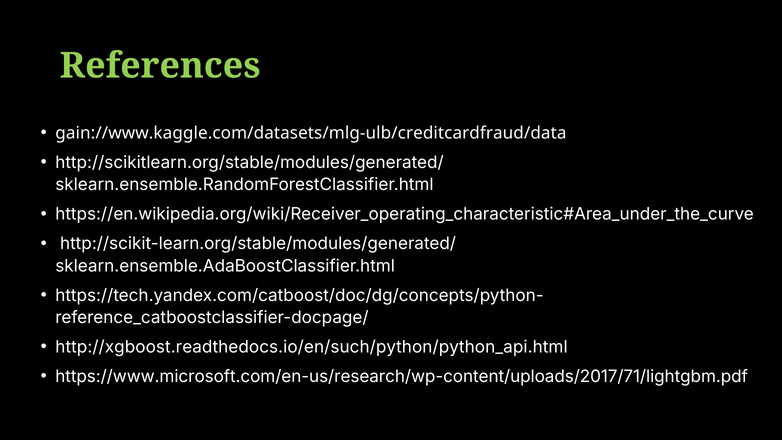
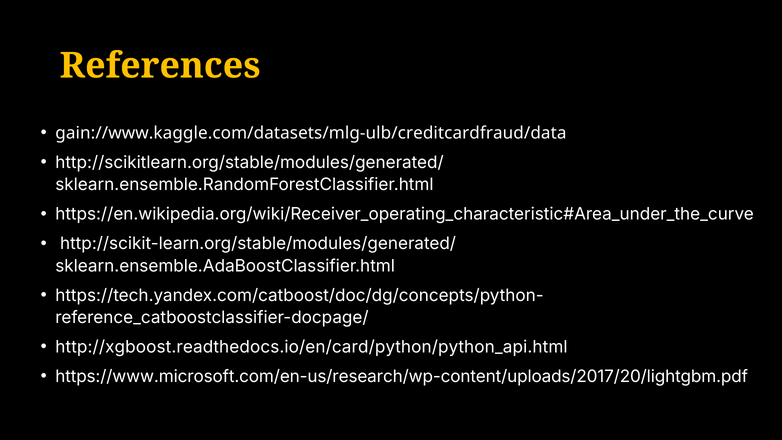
References colour: light green -> yellow (160, 66)
http://xgboost.readthedocs.io/en/such/python/python_api.html: http://xgboost.readthedocs.io/en/such/python/python_api.html -> http://xgboost.readthedocs.io/en/card/python/python_api.html (311, 347)
https://www.microsoft.com/en-us/research/wp-content/uploads/2017/71/lightgbm.pdf: https://www.microsoft.com/en-us/research/wp-content/uploads/2017/71/lightgbm.pdf -> https://www.microsoft.com/en-us/research/wp-content/uploads/2017/20/lightgbm.pdf (402, 377)
